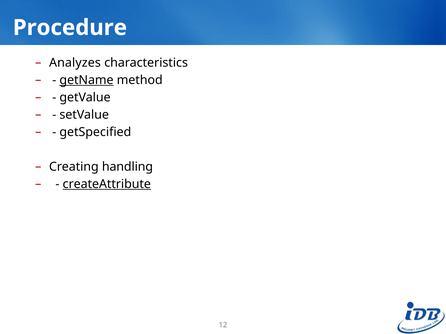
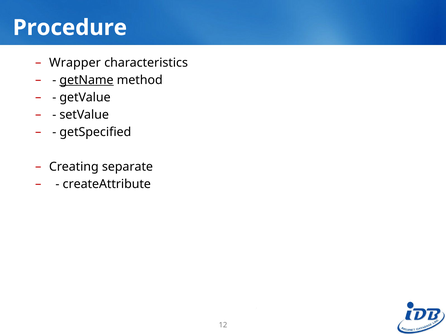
Analyzes: Analyzes -> Wrapper (75, 63)
handling: handling -> separate (127, 167)
createAttribute underline: present -> none (107, 184)
